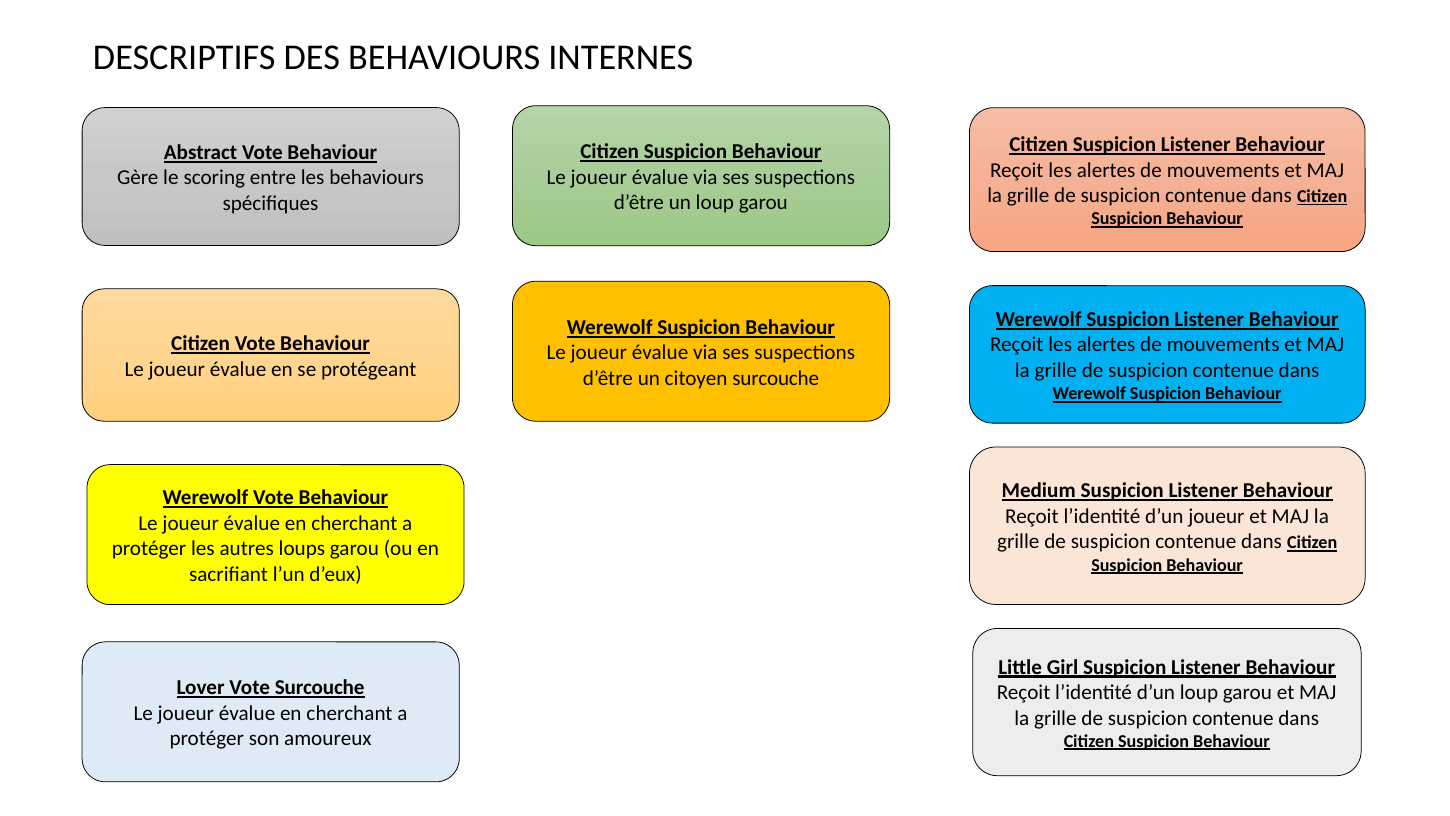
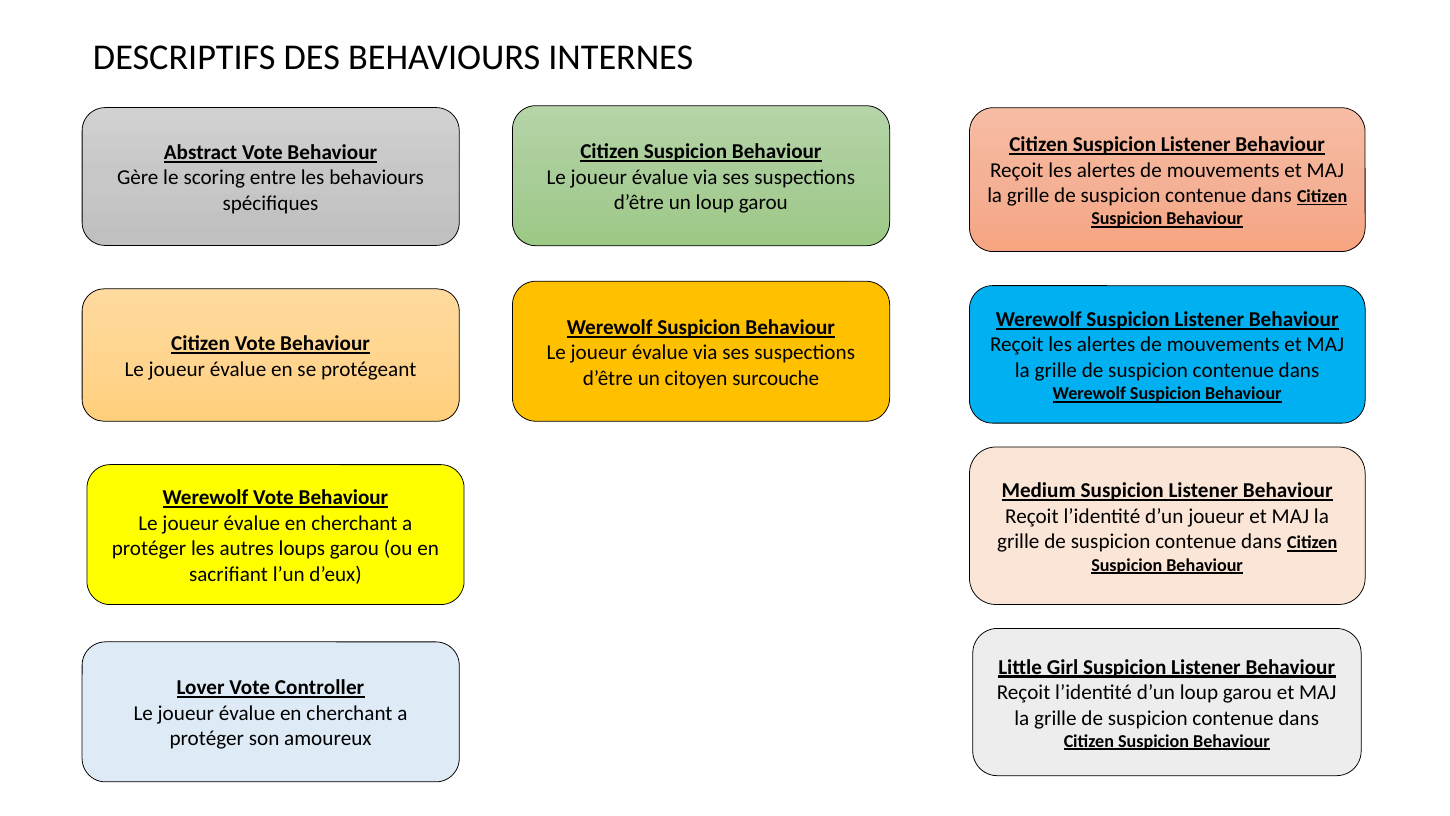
Vote Surcouche: Surcouche -> Controller (320, 688)
